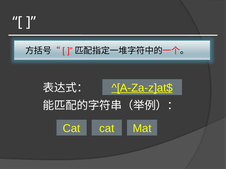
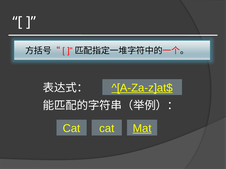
Mat underline: none -> present (142, 129)
